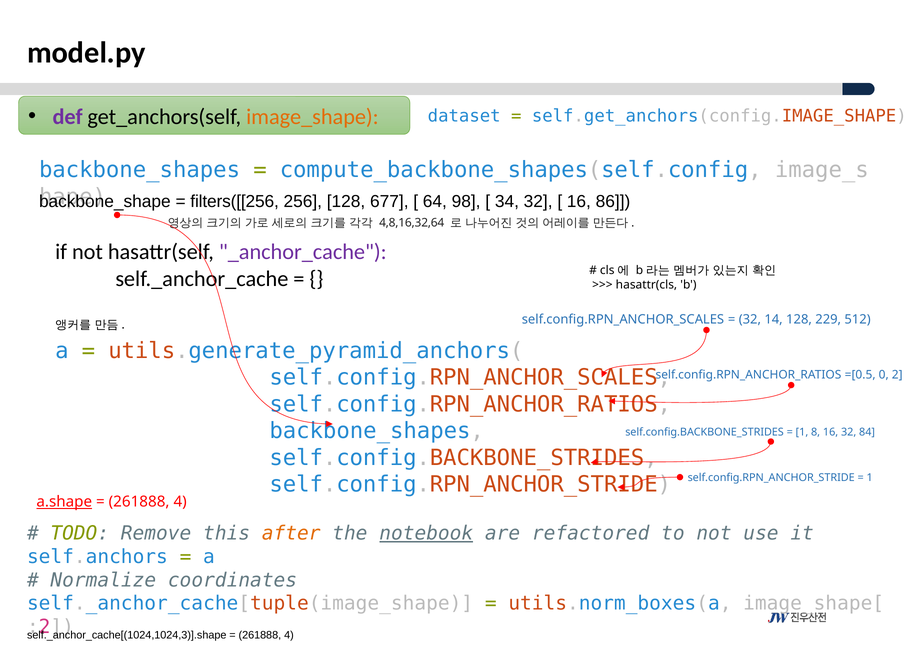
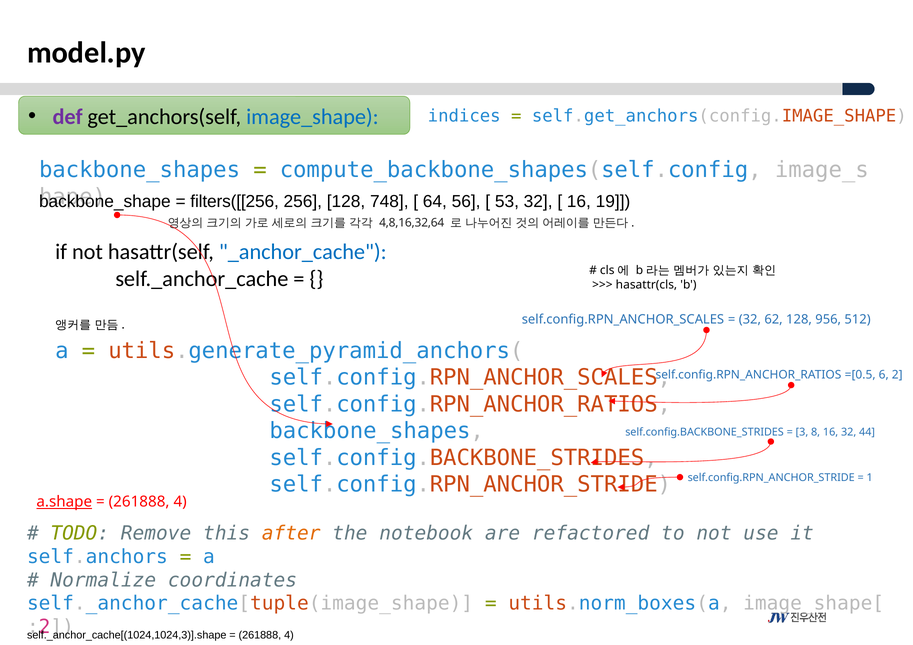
image_shape colour: orange -> blue (312, 117)
dataset: dataset -> indices (464, 116)
677: 677 -> 748 (389, 202)
98: 98 -> 56 (466, 202)
34: 34 -> 53 (507, 202)
86: 86 -> 19 (613, 202)
_anchor_cache colour: purple -> blue (303, 252)
14: 14 -> 62 (774, 320)
229: 229 -> 956 (828, 320)
0: 0 -> 6 (884, 375)
1: 1 -> 3 (802, 432)
84: 84 -> 44 (867, 432)
notebook underline: present -> none (426, 534)
